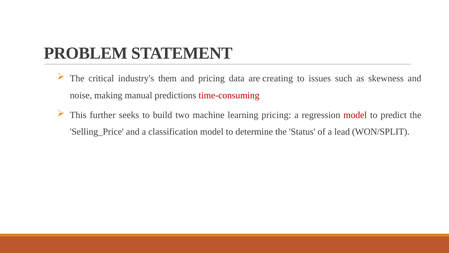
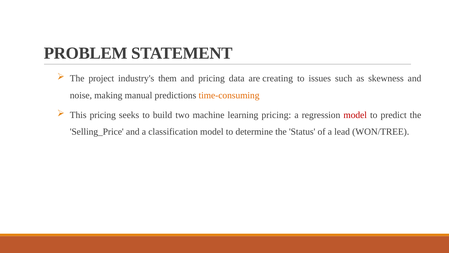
critical: critical -> project (101, 78)
time-consuming colour: red -> orange (229, 95)
This further: further -> pricing (103, 115)
WON/SPLIT: WON/SPLIT -> WON/TREE (381, 132)
